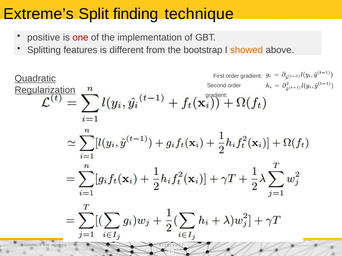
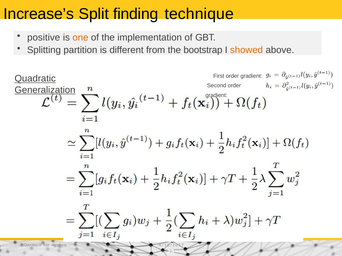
Extreme’s: Extreme’s -> Increase’s (39, 14)
one colour: red -> orange (80, 38)
features: features -> partition (80, 50)
Regularization: Regularization -> Generalization (45, 90)
